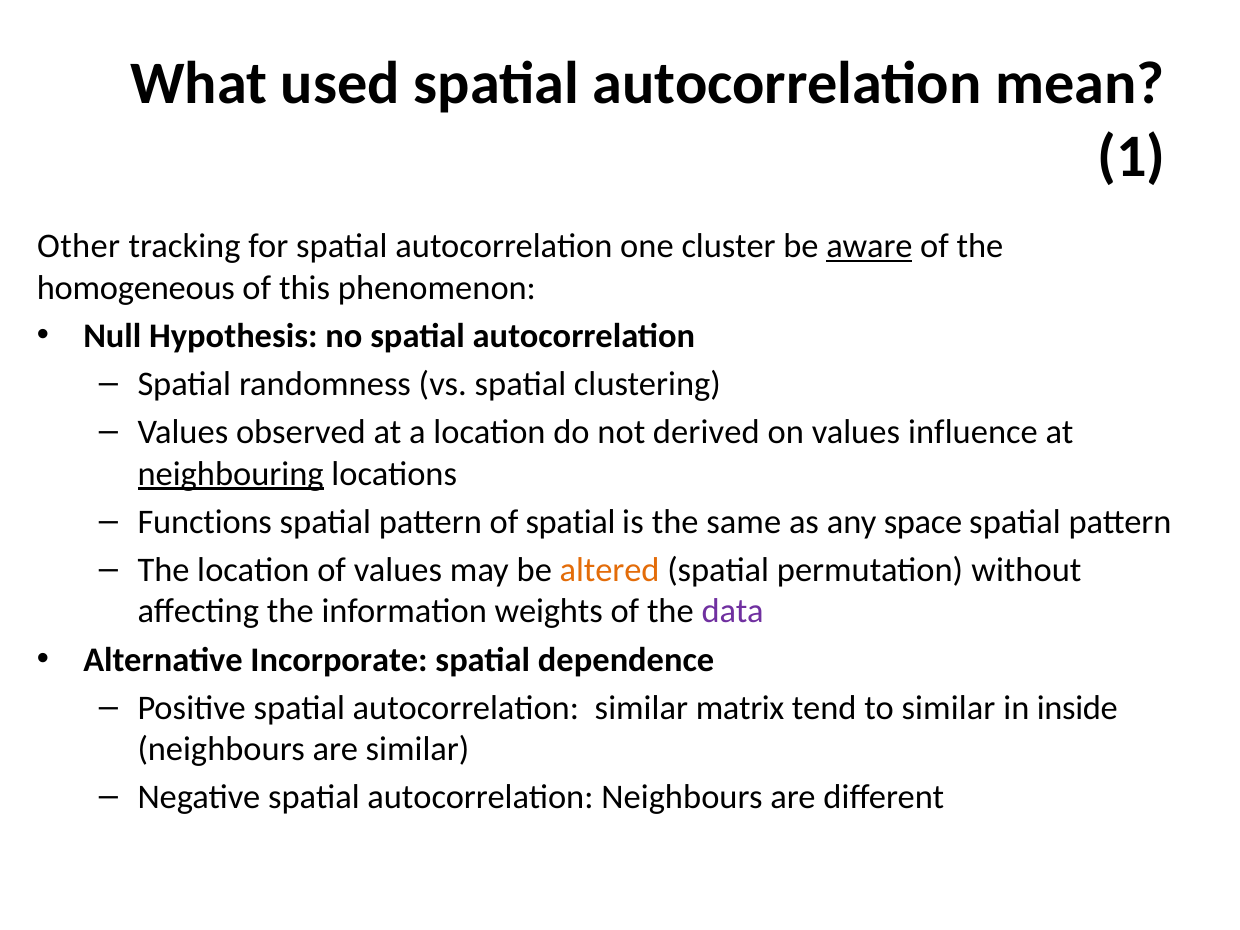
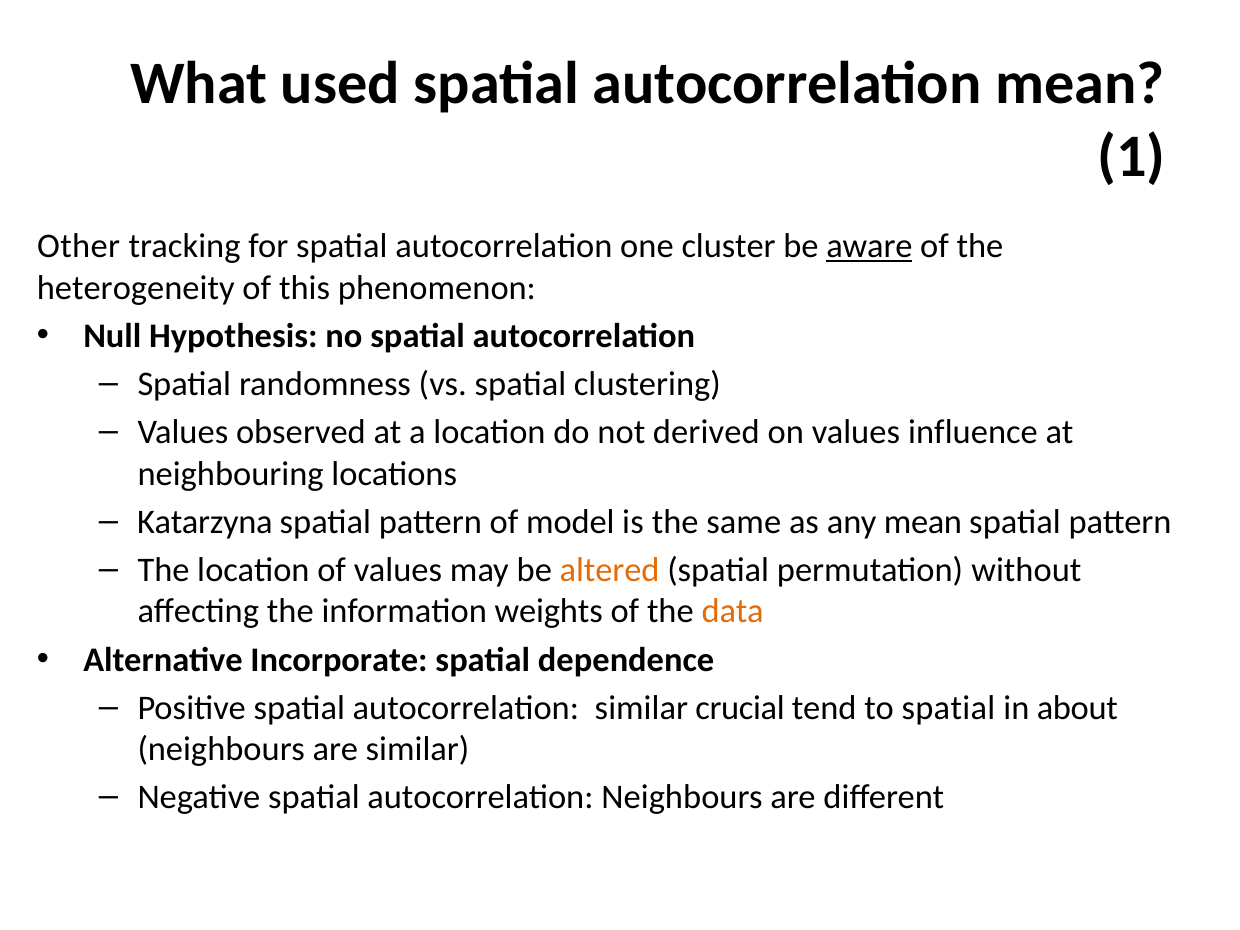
homogeneous: homogeneous -> heterogeneity (136, 288)
neighbouring underline: present -> none (231, 474)
Functions: Functions -> Katarzyna (205, 522)
of spatial: spatial -> model (570, 522)
any space: space -> mean (923, 522)
data colour: purple -> orange (733, 612)
matrix: matrix -> crucial (740, 708)
to similar: similar -> spatial (948, 708)
inside: inside -> about (1077, 708)
